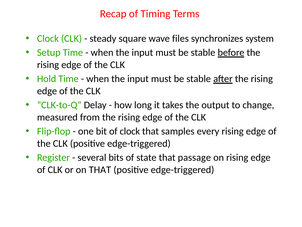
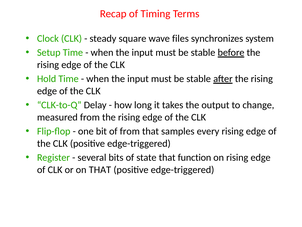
of clock: clock -> from (130, 131)
passage: passage -> function (194, 157)
